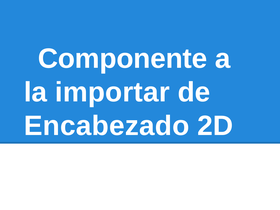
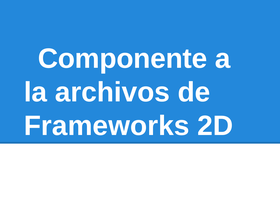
importar: importar -> archivos (112, 92)
Encabezado: Encabezado -> Frameworks (107, 126)
